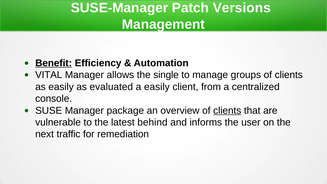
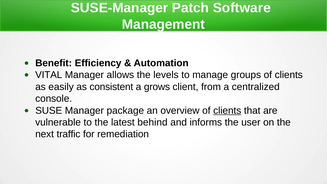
Versions: Versions -> Software (242, 8)
Benefit underline: present -> none (54, 63)
single: single -> levels (166, 75)
evaluated: evaluated -> consistent (111, 87)
a easily: easily -> grows (157, 87)
